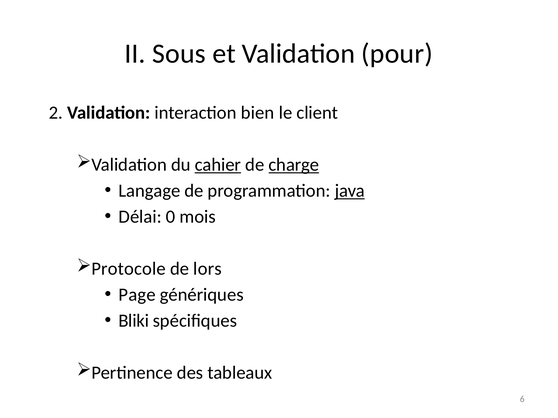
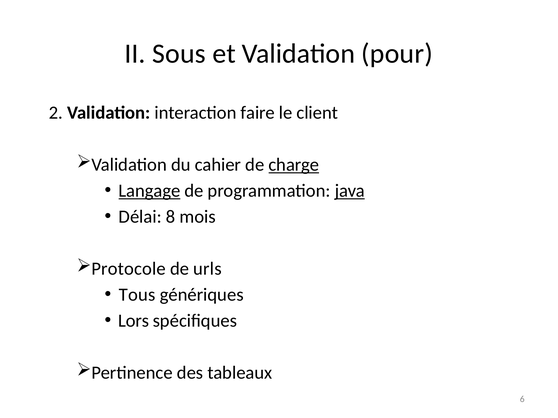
bien: bien -> faire (258, 113)
cahier underline: present -> none (218, 165)
Langage underline: none -> present (149, 191)
0: 0 -> 8 (171, 217)
lors: lors -> urls (207, 269)
Page: Page -> Tous (137, 295)
Bliki: Bliki -> Lors (134, 321)
